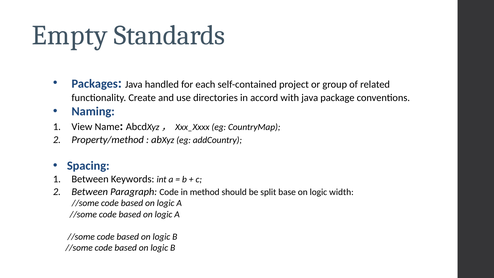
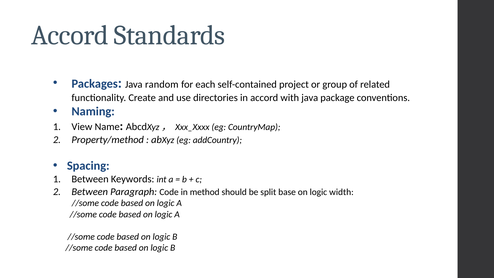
Empty: Empty -> Accord (70, 35)
handled: handled -> random (162, 84)
